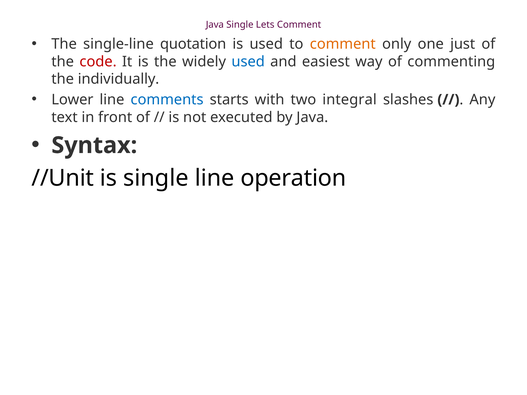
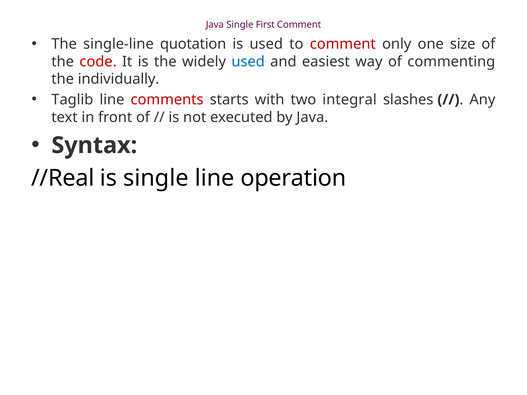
Lets: Lets -> First (265, 25)
comment colour: orange -> red (343, 44)
just: just -> size (463, 44)
Lower: Lower -> Taglib (72, 100)
comments colour: blue -> red (167, 100)
//Unit: //Unit -> //Real (63, 178)
